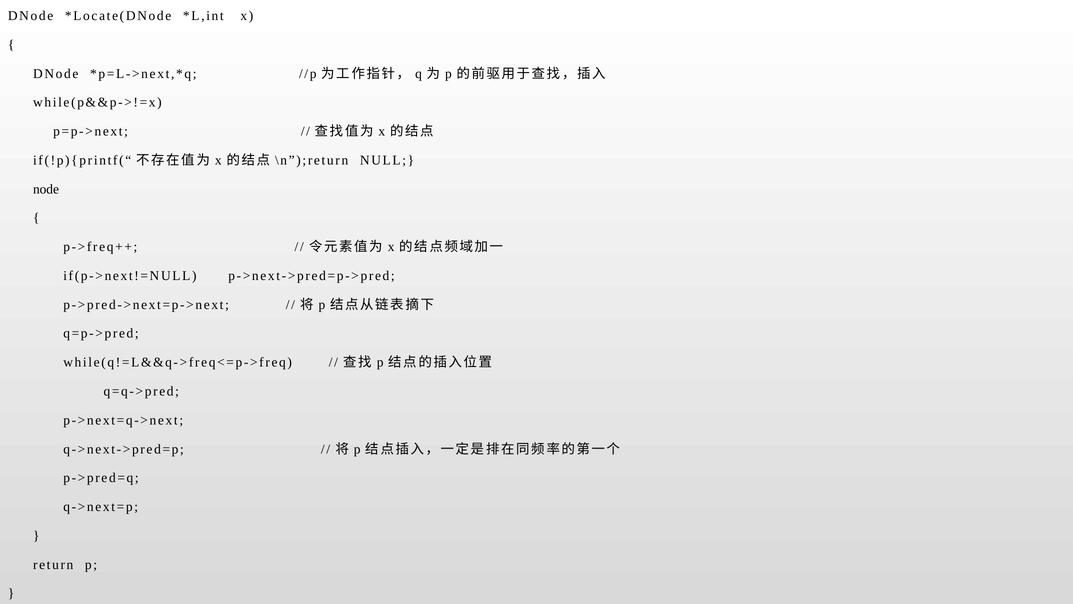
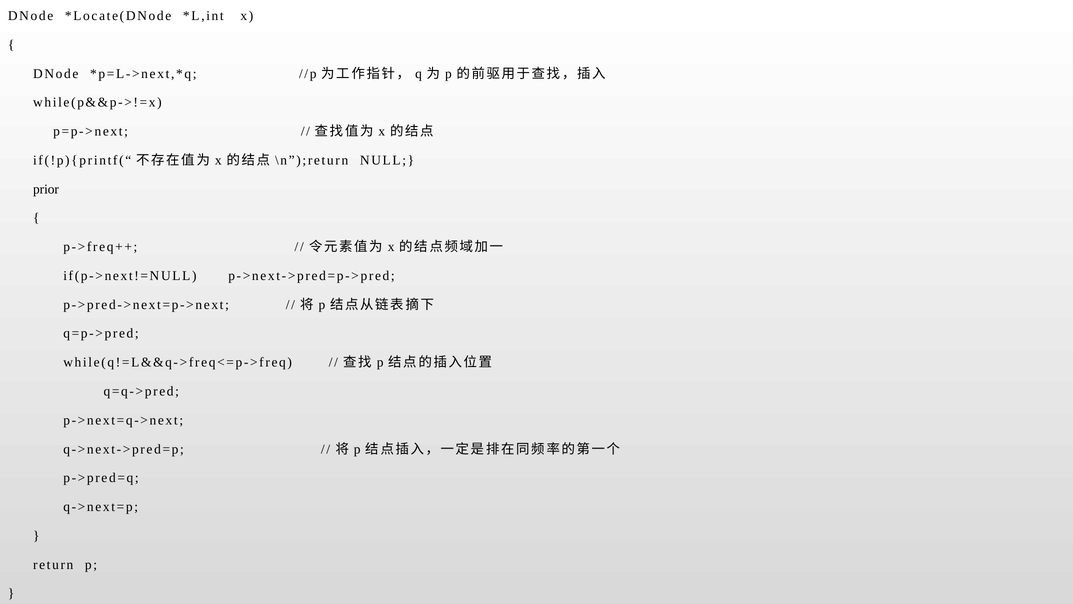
node: node -> prior (46, 189)
